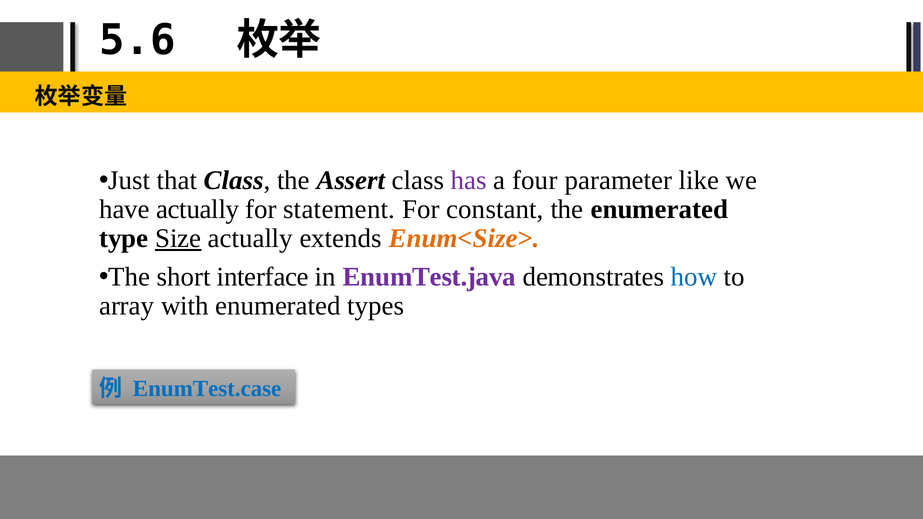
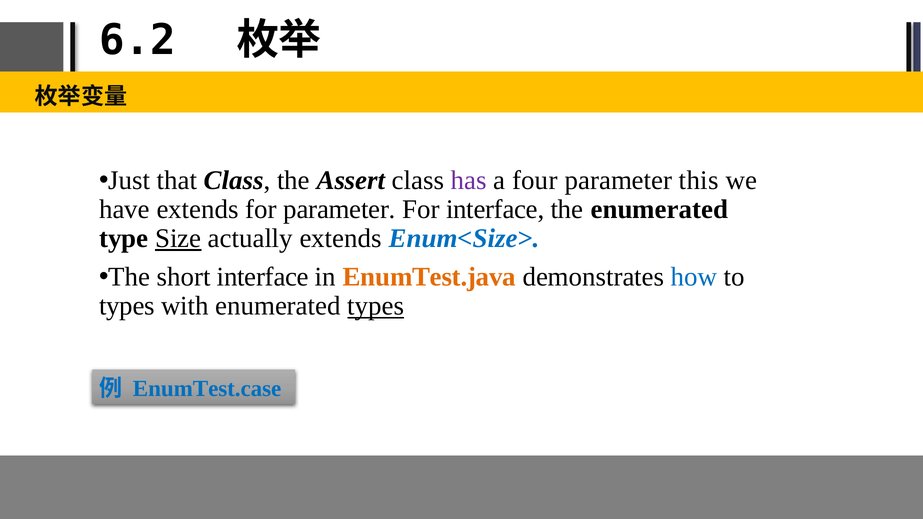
5.6: 5.6 -> 6.2 (137, 40)
like: like -> this (699, 180)
have actually: actually -> extends (198, 209)
for statement: statement -> parameter (339, 209)
For constant: constant -> interface (495, 209)
Enum<Size> colour: orange -> blue (464, 239)
EnumTest.java colour: purple -> orange (429, 277)
array: array -> types (127, 306)
types underline: none -> present (376, 306)
